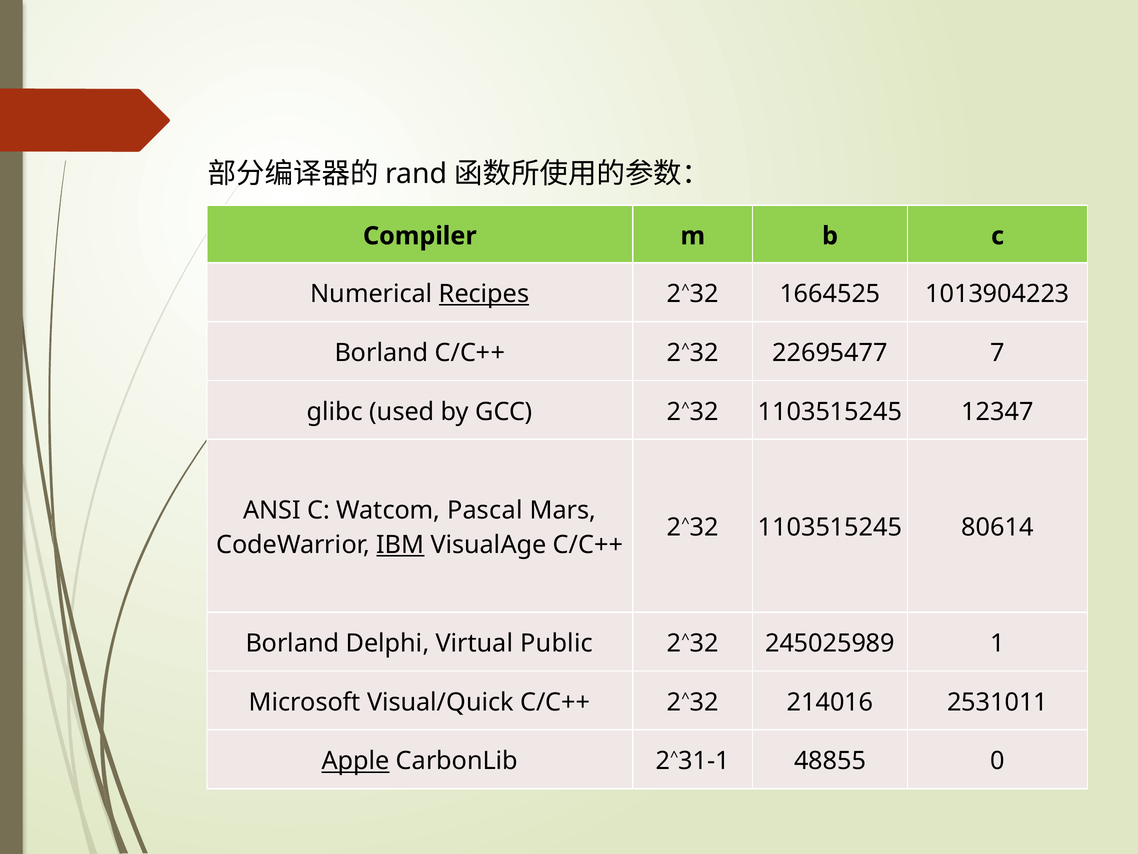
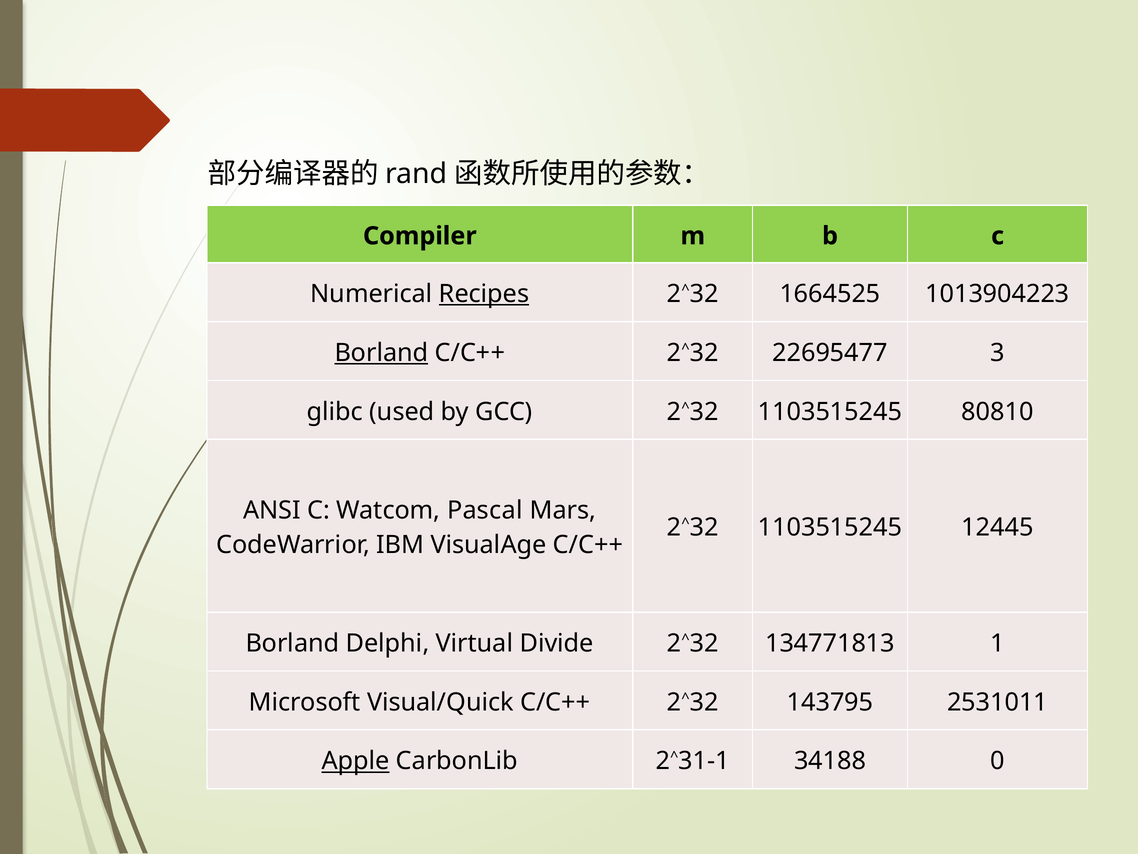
Borland underline: none -> present (381, 353)
7: 7 -> 3 (998, 353)
12347: 12347 -> 80810 (997, 412)
80614: 80614 -> 12445 (997, 527)
IBM underline: present -> none (400, 544)
Public: Public -> Divide (557, 643)
245025989: 245025989 -> 134771813 (830, 643)
214016: 214016 -> 143795 (830, 702)
48855: 48855 -> 34188 (830, 761)
